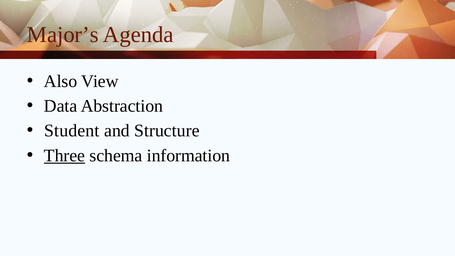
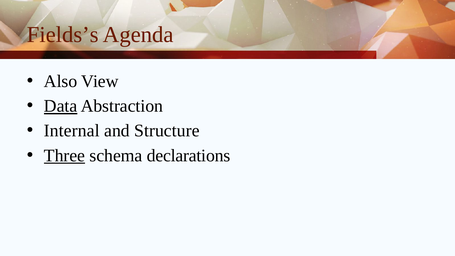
Major’s: Major’s -> Fields’s (63, 35)
Data underline: none -> present (61, 106)
Student: Student -> Internal (72, 131)
information: information -> declarations (189, 155)
